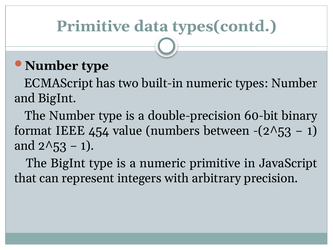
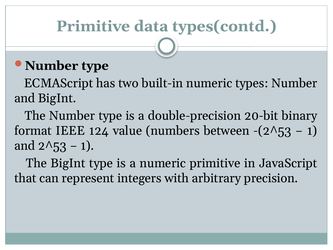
60-bit: 60-bit -> 20-bit (261, 116)
454: 454 -> 124 (99, 131)
